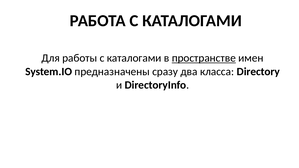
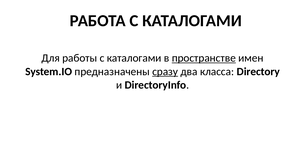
сразу underline: none -> present (165, 72)
